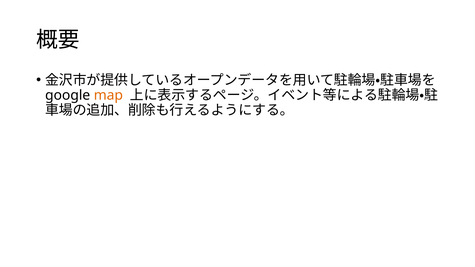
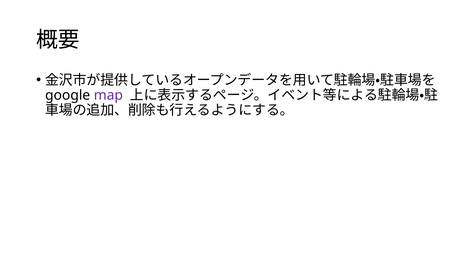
map colour: orange -> purple (108, 95)
